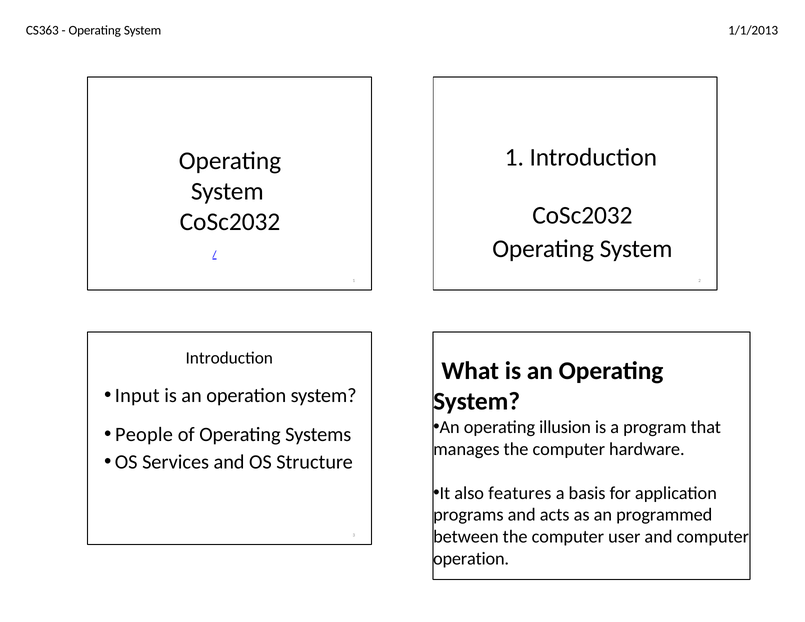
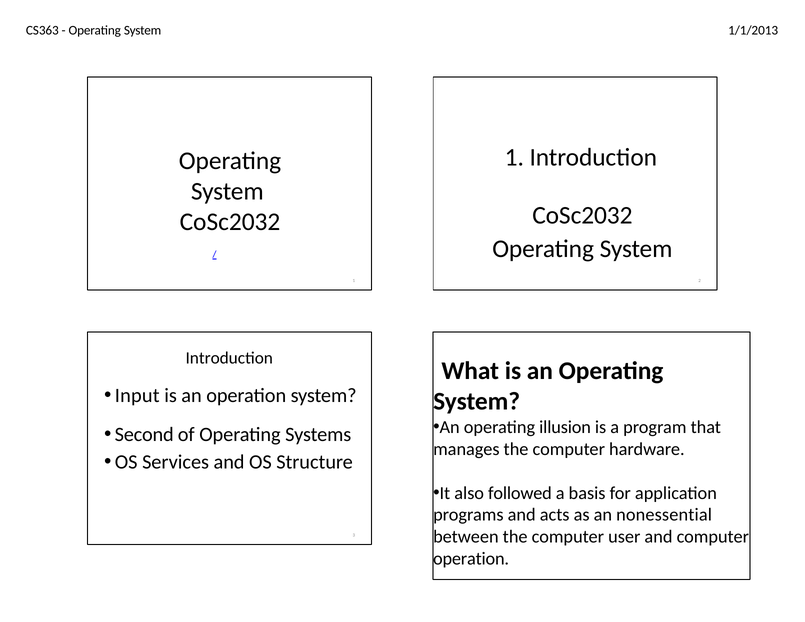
People: People -> Second (144, 435)
features: features -> followed (520, 493)
programmed: programmed -> nonessential (664, 515)
